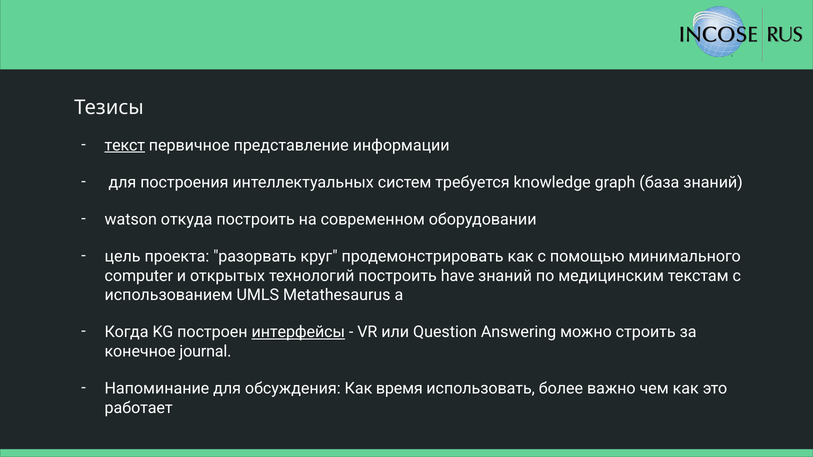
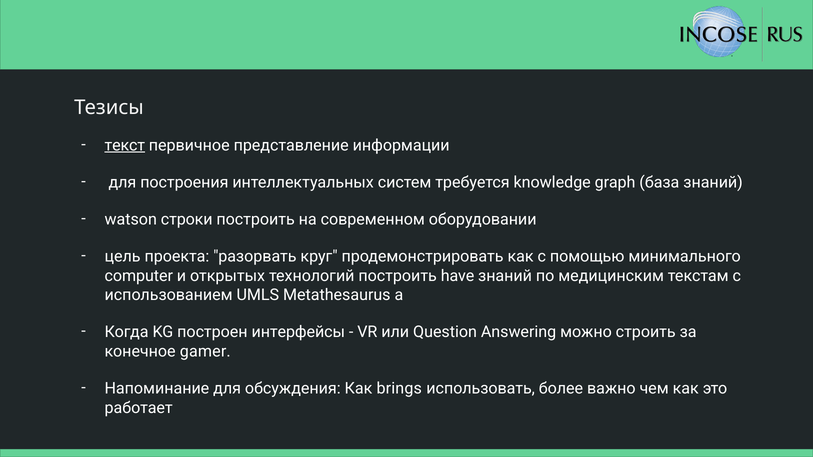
откуда: откуда -> строки (187, 220)
интерфейсы underline: present -> none (298, 332)
journal: journal -> gamer (205, 352)
время: время -> brings (399, 389)
